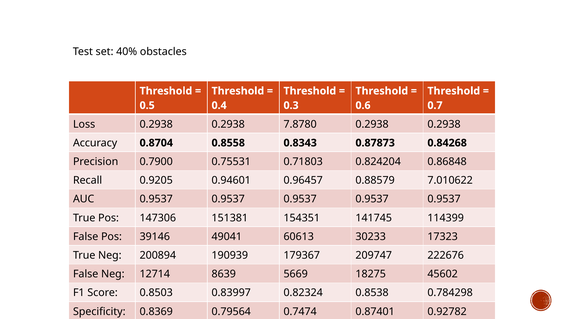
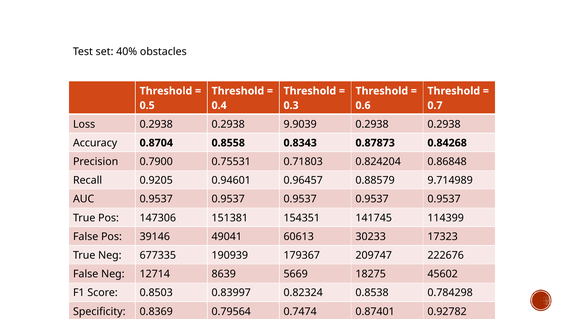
7.8780: 7.8780 -> 9.9039 (300, 124)
7.010622: 7.010622 -> 9.714989 (450, 180)
200894: 200894 -> 677335 (158, 255)
